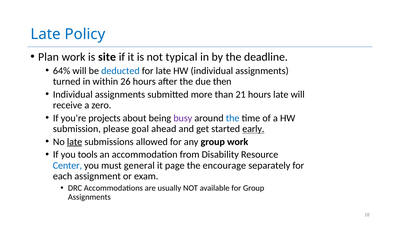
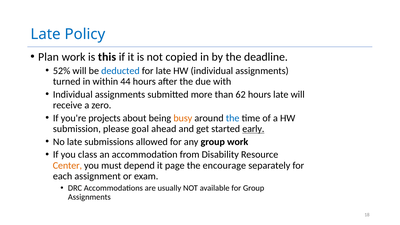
site: site -> this (107, 57)
typical: typical -> copied (182, 57)
64%: 64% -> 52% (62, 71)
26: 26 -> 44 (125, 82)
then: then -> with (222, 82)
21: 21 -> 62 (241, 94)
busy colour: purple -> orange (183, 118)
late underline: present -> none (75, 142)
tools: tools -> class (88, 155)
Center colour: blue -> orange (67, 165)
general: general -> depend (139, 165)
